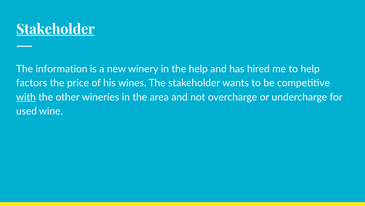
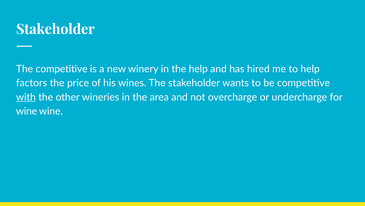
Stakeholder underline: present -> none (55, 29)
The information: information -> competitive (62, 69)
used: used -> wine (27, 111)
